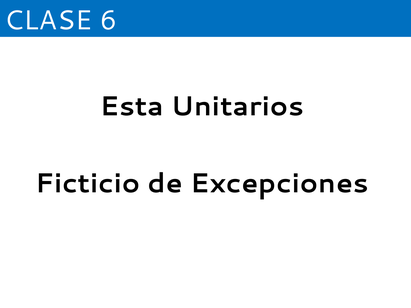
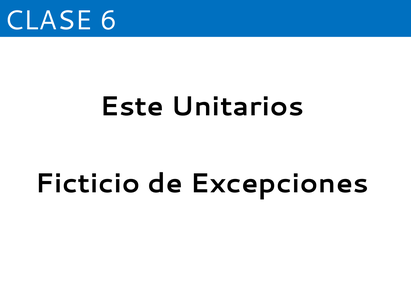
Esta: Esta -> Este (132, 107)
